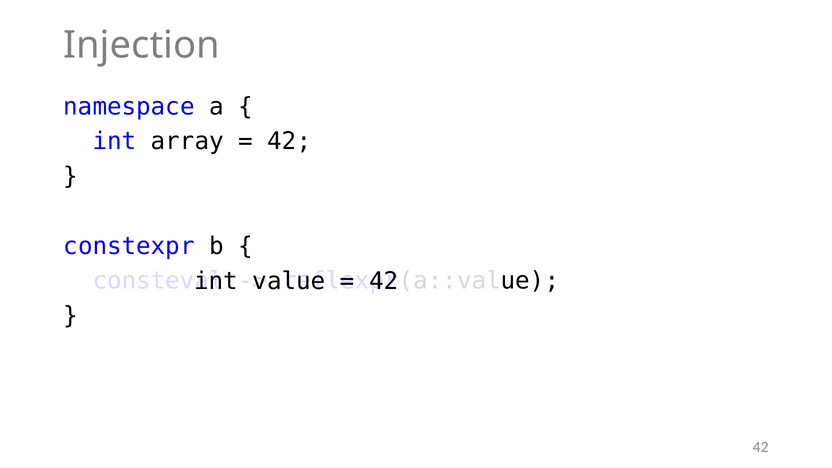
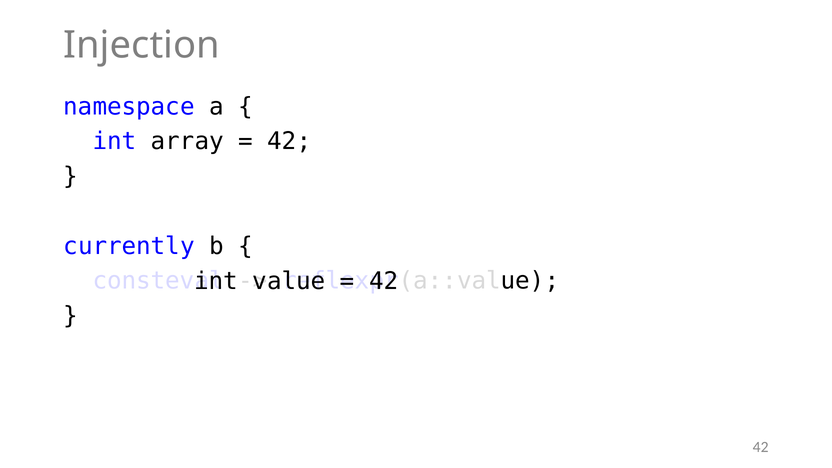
constexpr: constexpr -> currently (129, 246)
